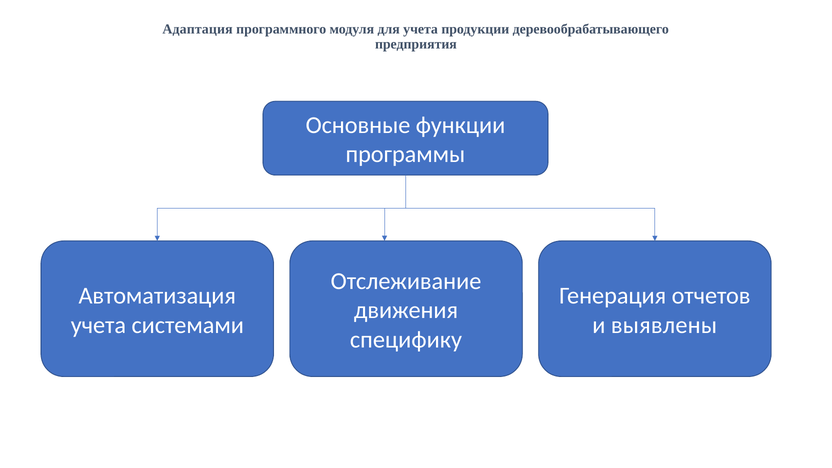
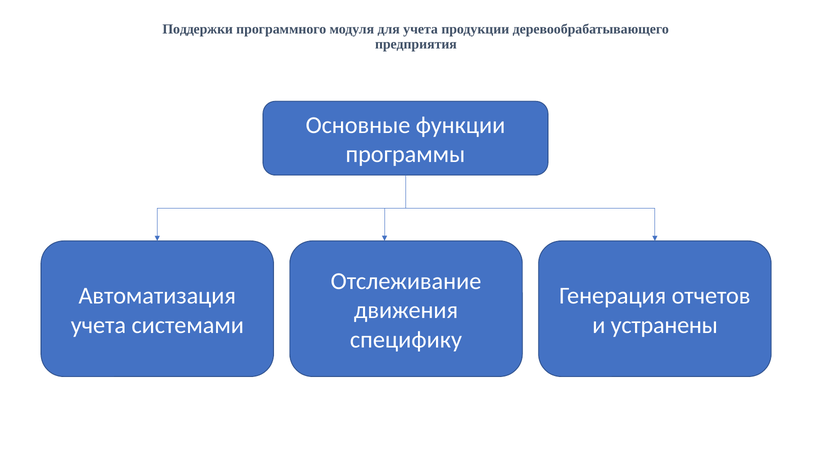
Адаптация: Адаптация -> Поддержки (198, 29)
выявлены: выявлены -> устранены (664, 325)
